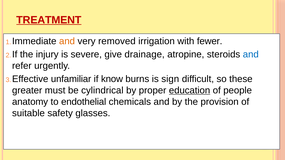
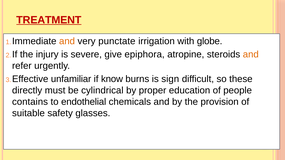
removed: removed -> punctate (117, 41)
fewer: fewer -> globe (210, 41)
drainage: drainage -> epiphora (145, 54)
and colour: blue -> orange (251, 54)
greater: greater -> directly (27, 90)
education underline: present -> none (190, 90)
anatomy: anatomy -> contains (30, 102)
